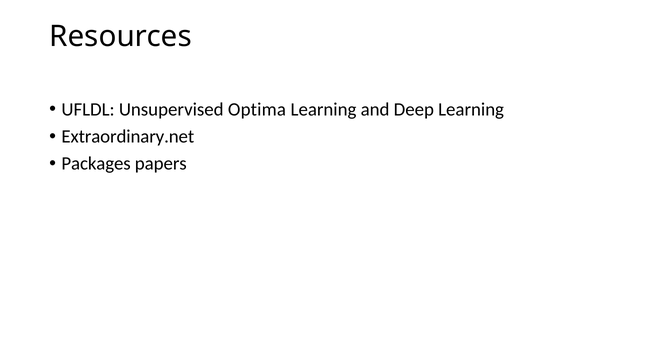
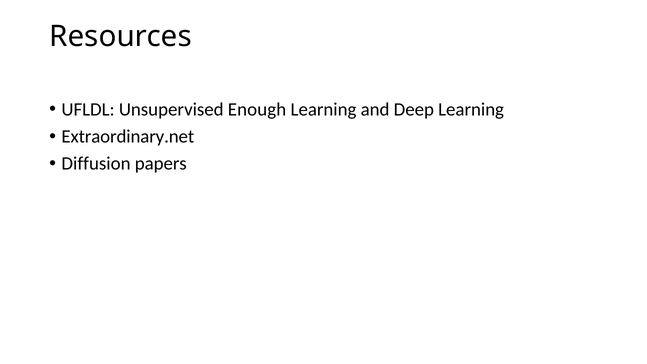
Optima: Optima -> Enough (257, 109)
Packages: Packages -> Diffusion (96, 164)
